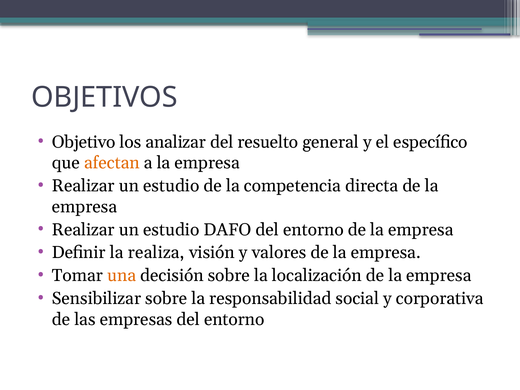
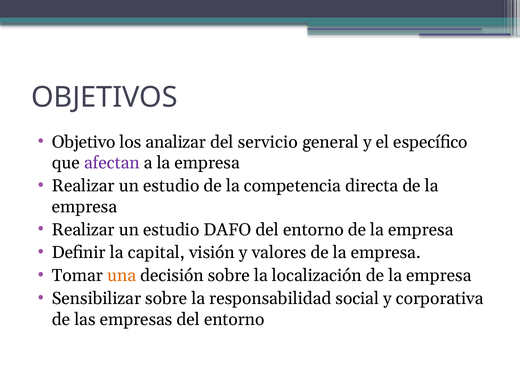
resuelto: resuelto -> servicio (268, 142)
afectan colour: orange -> purple (112, 163)
realiza: realiza -> capital (156, 253)
